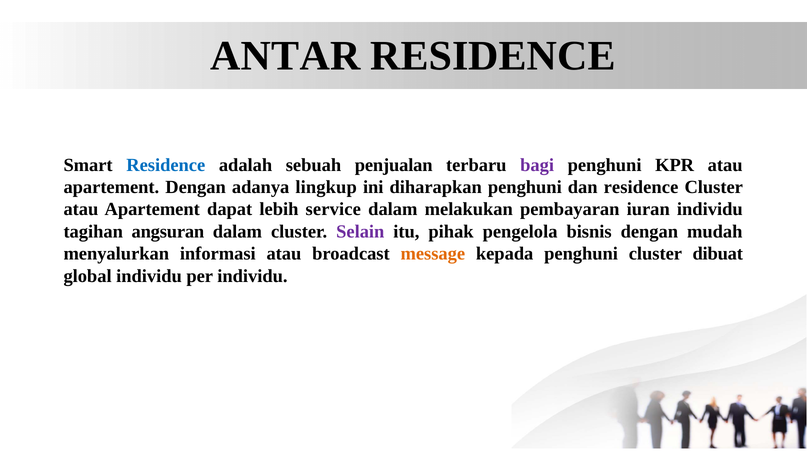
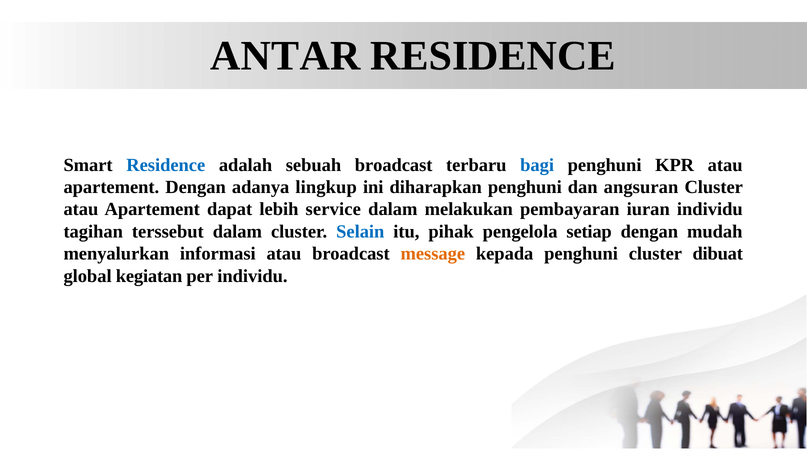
sebuah penjualan: penjualan -> broadcast (394, 165)
bagi colour: purple -> blue (537, 165)
dan residence: residence -> angsuran (641, 187)
angsuran: angsuran -> terssebut (168, 232)
Selain colour: purple -> blue (360, 232)
bisnis: bisnis -> setiap (589, 232)
global individu: individu -> kegiatan (149, 276)
